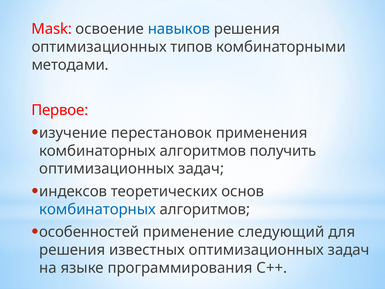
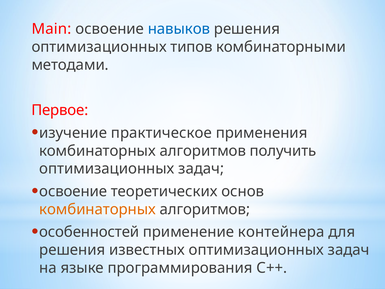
Mask: Mask -> Main (51, 29)
перестановок: перестановок -> практическое (161, 133)
индексов: индексов -> освоение (73, 191)
комбинаторных colour: blue -> orange (97, 209)
следующий: следующий -> контейнера (281, 232)
